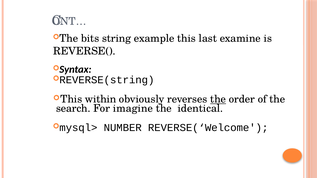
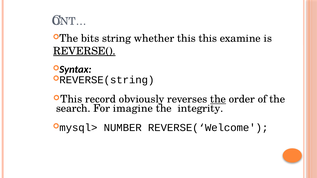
example: example -> whether (154, 38)
this last: last -> this (208, 38)
REVERSE( underline: none -> present (84, 51)
within: within -> record (101, 99)
identical: identical -> integrity (200, 109)
